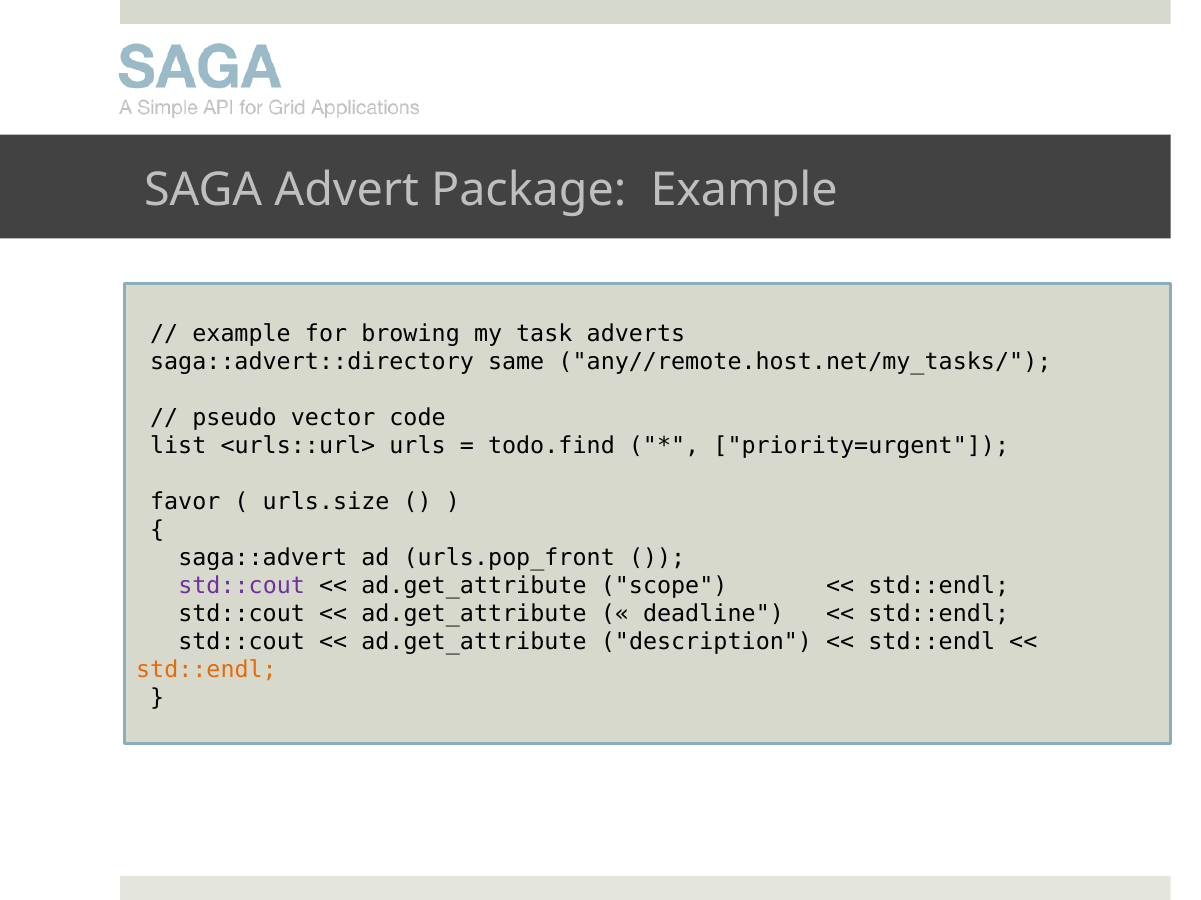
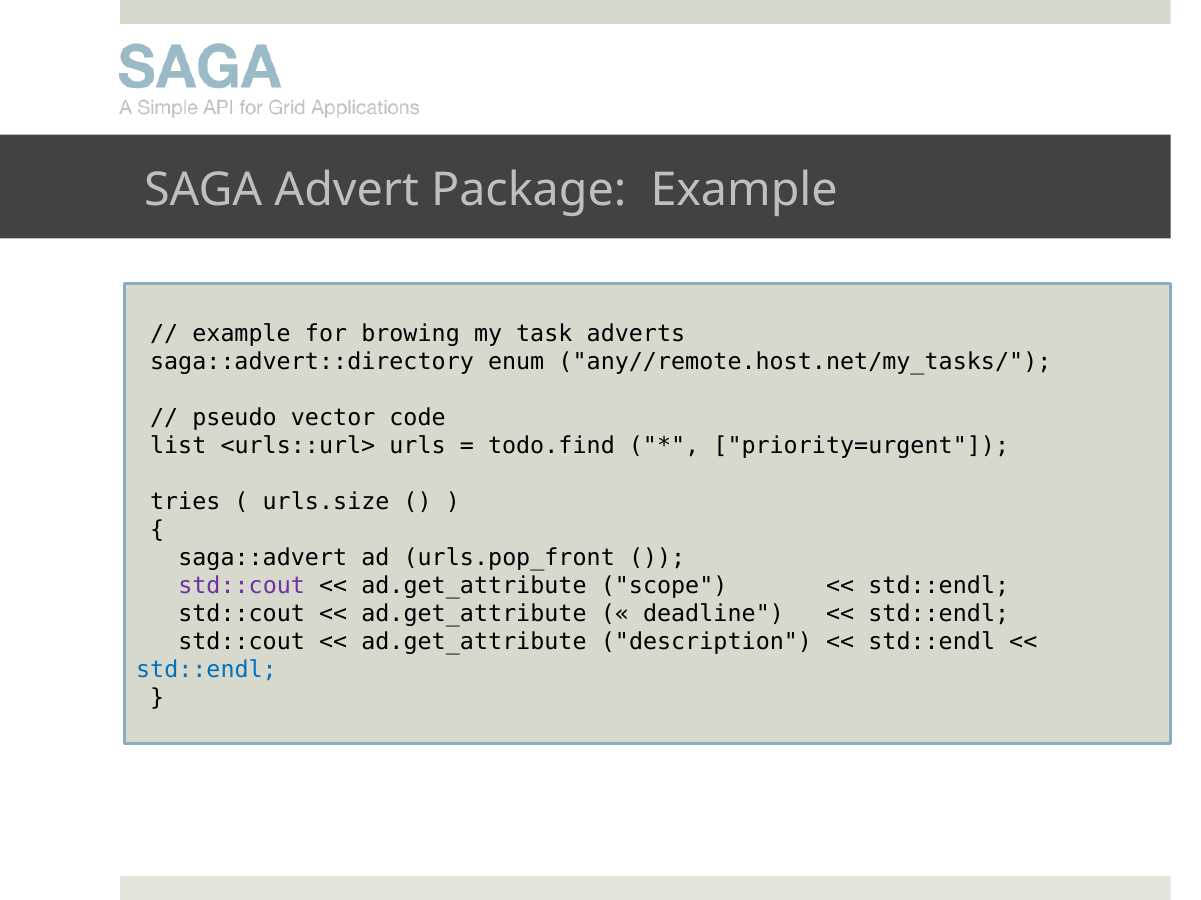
same: same -> enum (516, 362)
favor: favor -> tries (185, 502)
std::endl colour: orange -> blue (206, 670)
